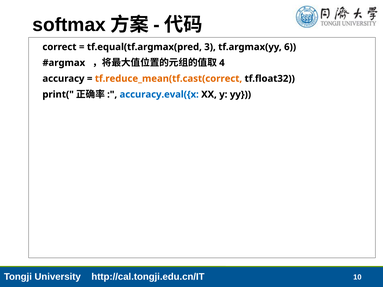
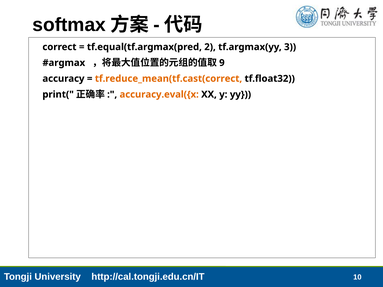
3: 3 -> 2 (210, 47)
6: 6 -> 3 (290, 47)
4: 4 -> 9 (222, 63)
accuracy.eval({x colour: blue -> orange (159, 95)
